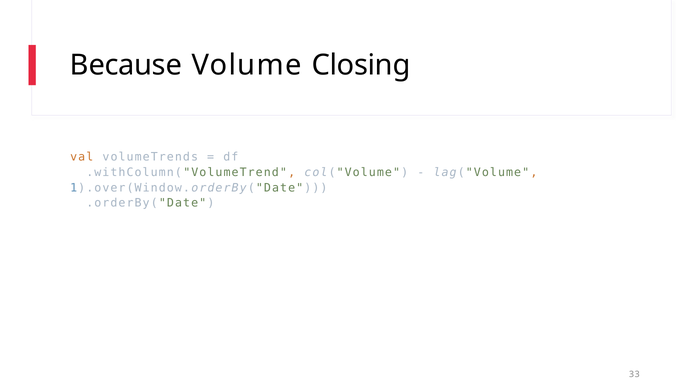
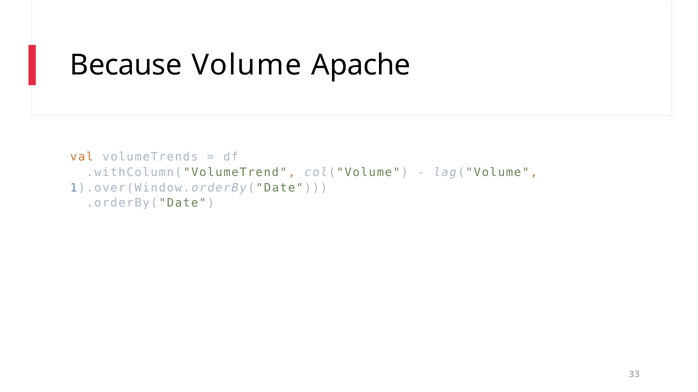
Closing: Closing -> Apache (361, 66)
